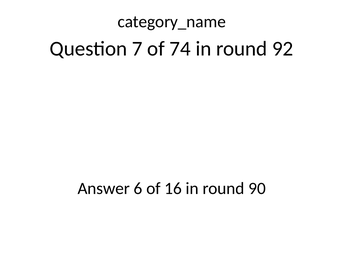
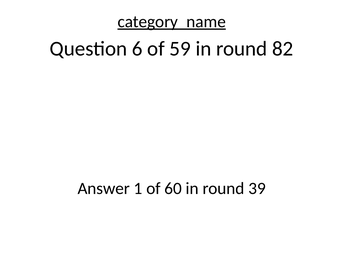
category_name underline: none -> present (172, 22)
7: 7 -> 6 (137, 49)
74: 74 -> 59 (180, 49)
92: 92 -> 82 (283, 49)
6: 6 -> 1 (138, 188)
16: 16 -> 60 (173, 188)
90: 90 -> 39 (257, 188)
